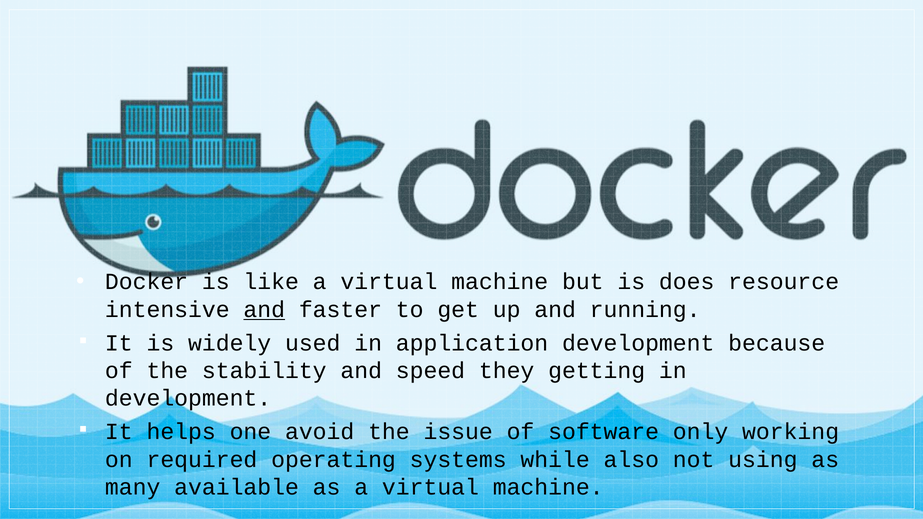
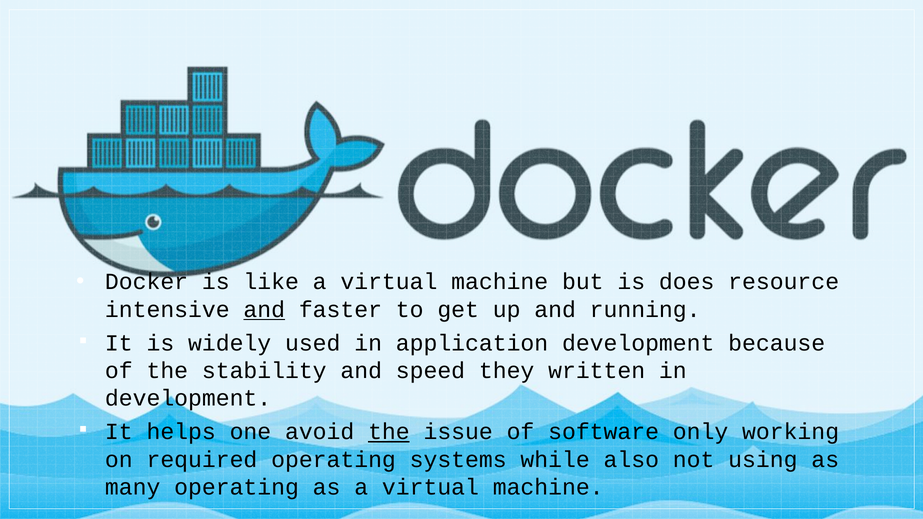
getting: getting -> written (597, 371)
the underline: none -> present (389, 432)
many available: available -> operating (237, 487)
